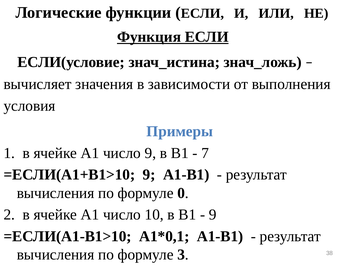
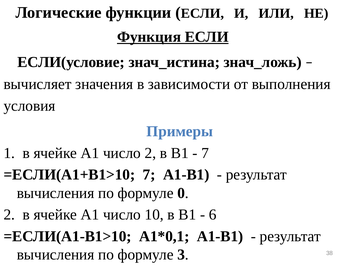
число 9: 9 -> 2 (150, 153)
=ЕСЛИ(A1+B1>10 9: 9 -> 7 (149, 175)
9: 9 -> 6 (213, 215)
